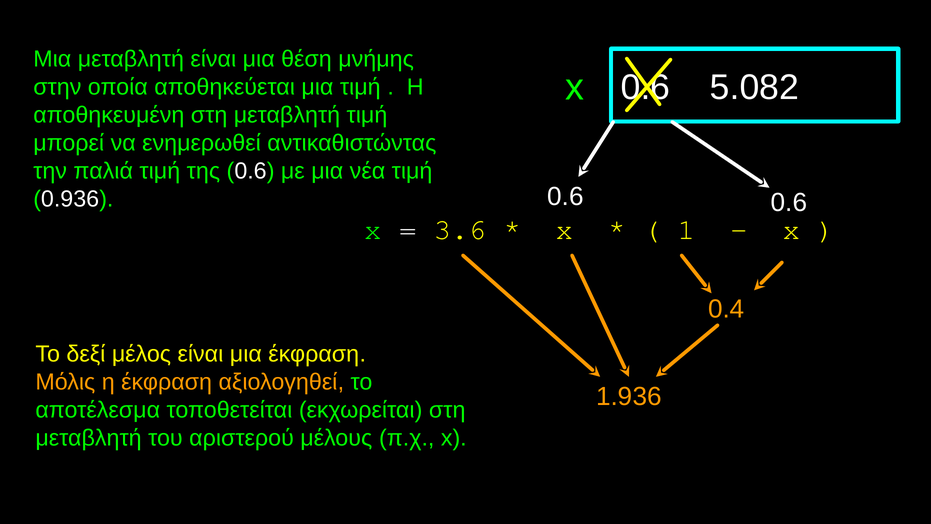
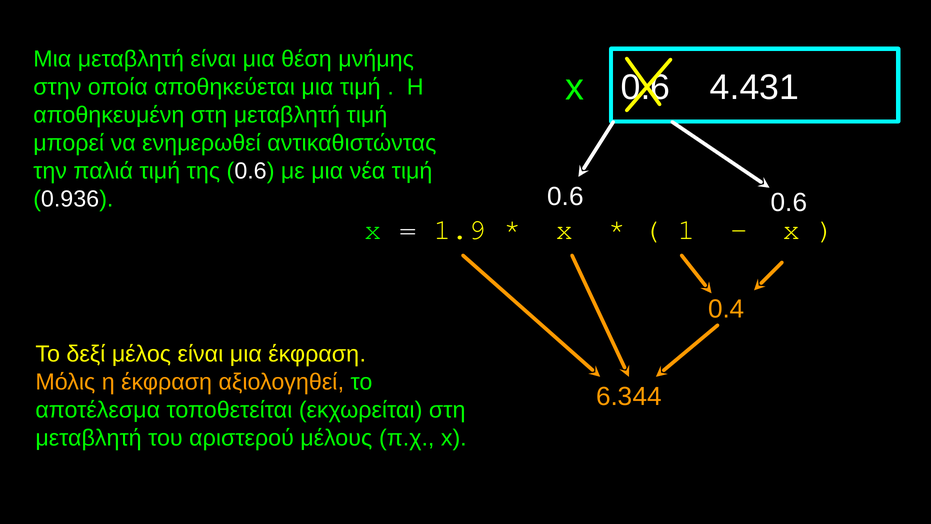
5.082: 5.082 -> 4.431 (754, 88)
3.6: 3.6 -> 1.9 (460, 230)
1.936: 1.936 -> 6.344 (629, 396)
